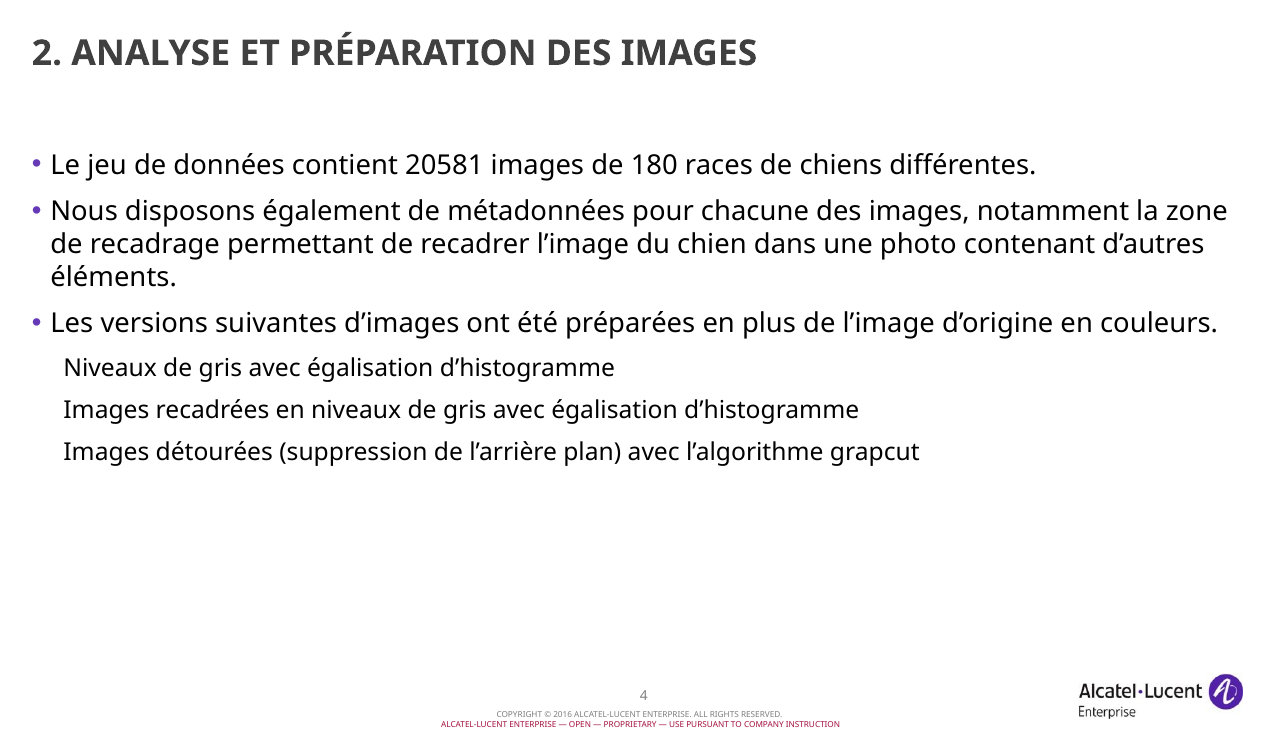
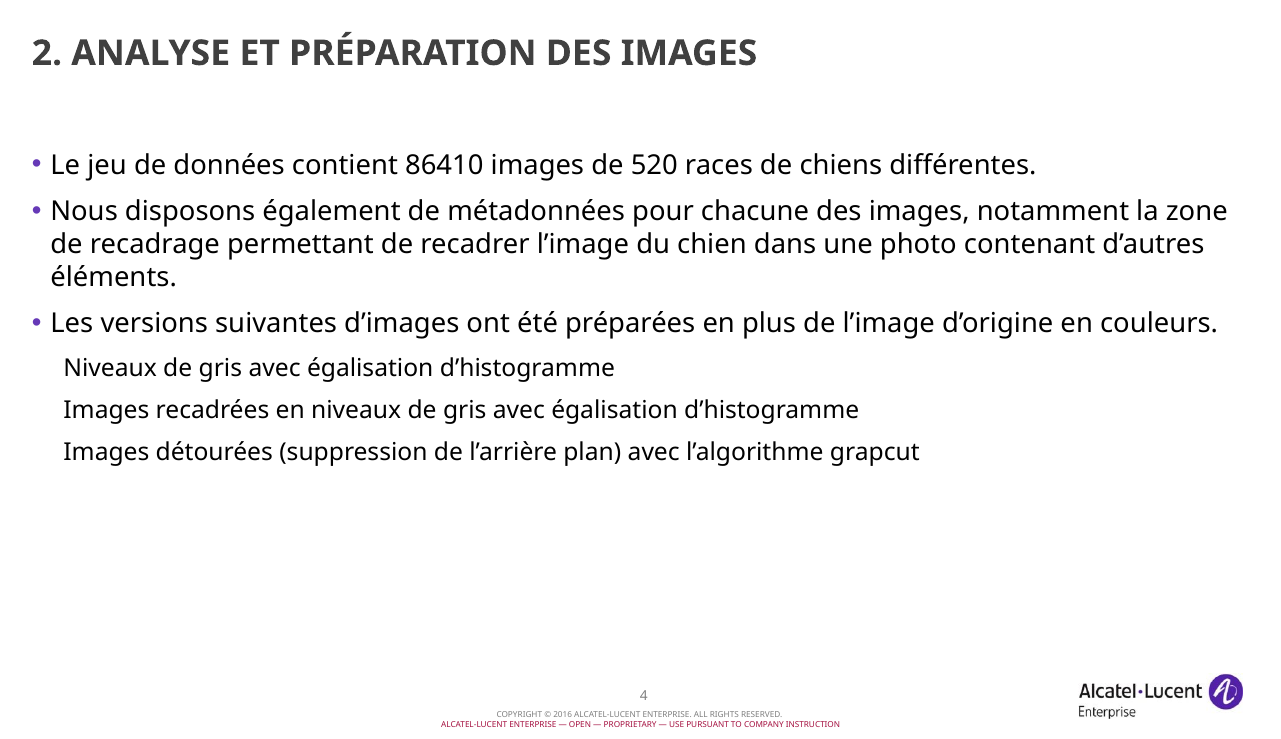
20581: 20581 -> 86410 (444, 165)
180: 180 -> 520 (654, 165)
